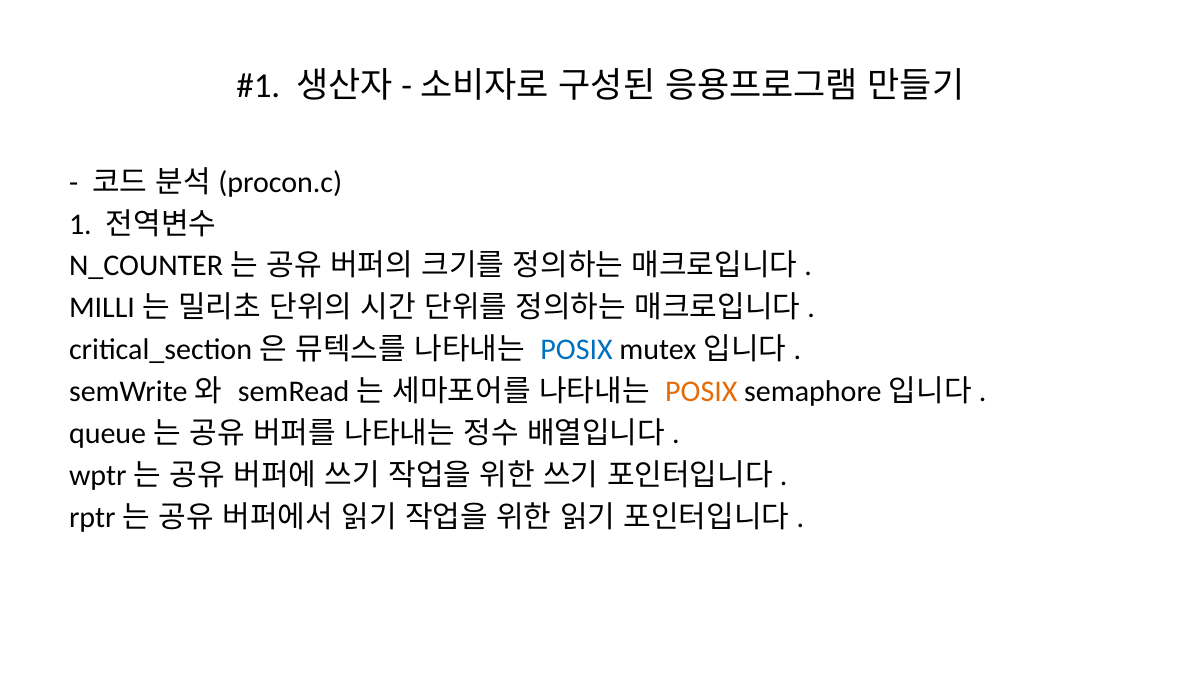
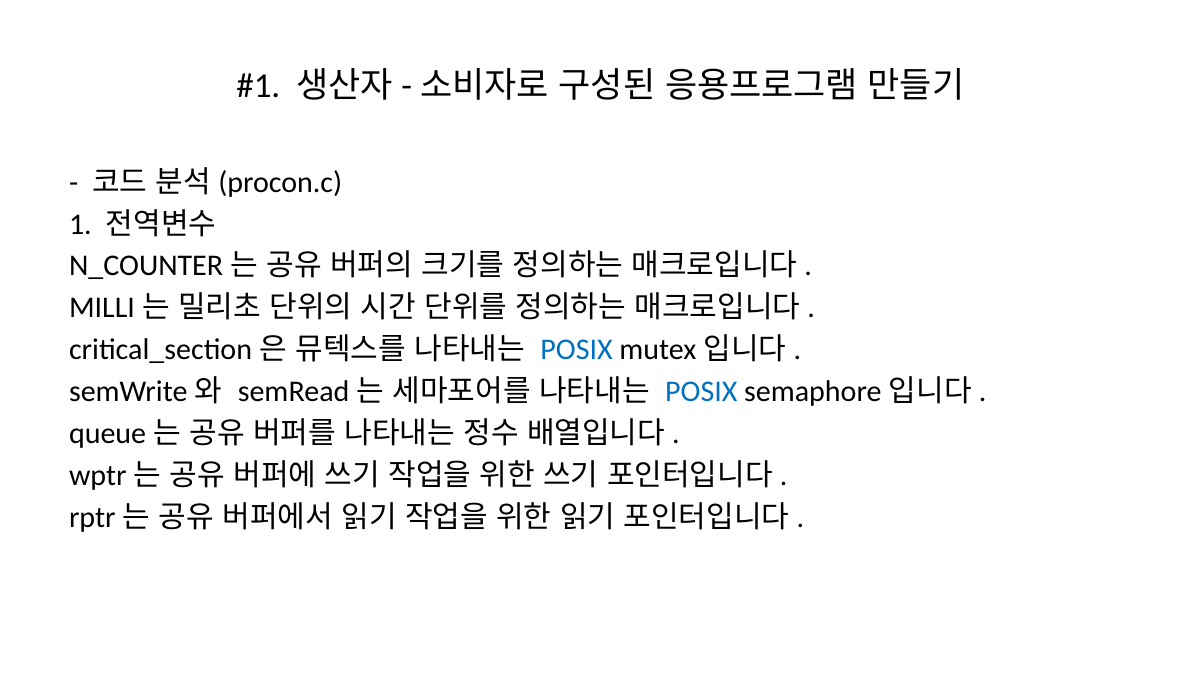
POSIX colour: orange -> blue (701, 392)
